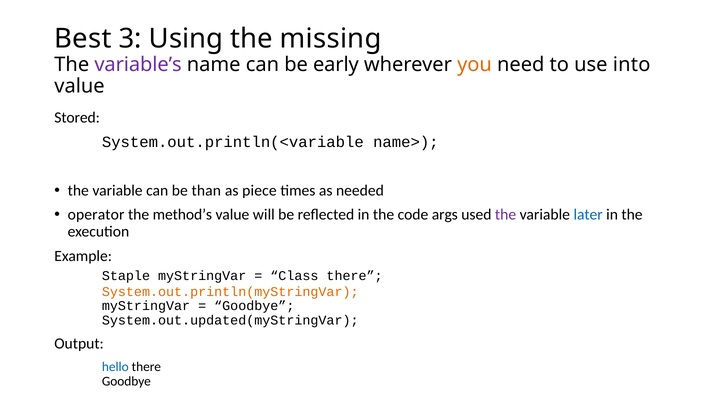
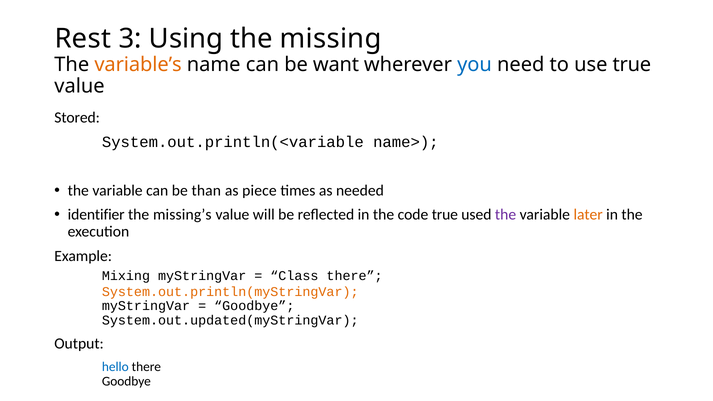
Best: Best -> Rest (83, 39)
variable’s colour: purple -> orange (138, 64)
early: early -> want (336, 64)
you colour: orange -> blue (475, 64)
use into: into -> true (632, 64)
operator: operator -> identifier (96, 215)
method’s: method’s -> missing’s (182, 215)
code args: args -> true (445, 215)
later colour: blue -> orange (588, 215)
Staple: Staple -> Mixing (126, 276)
